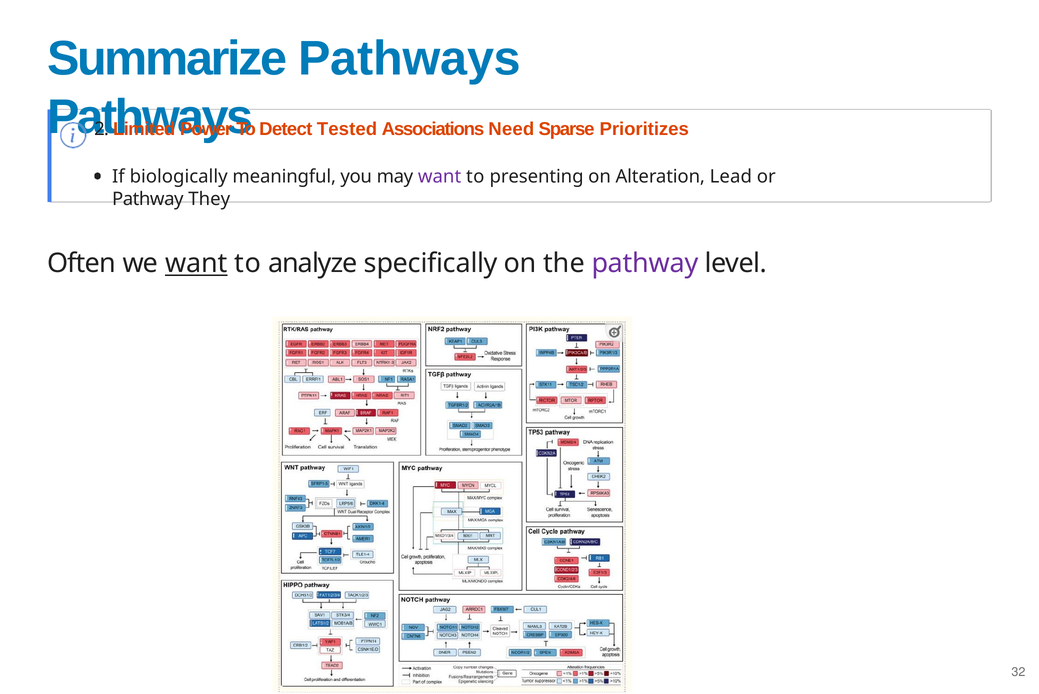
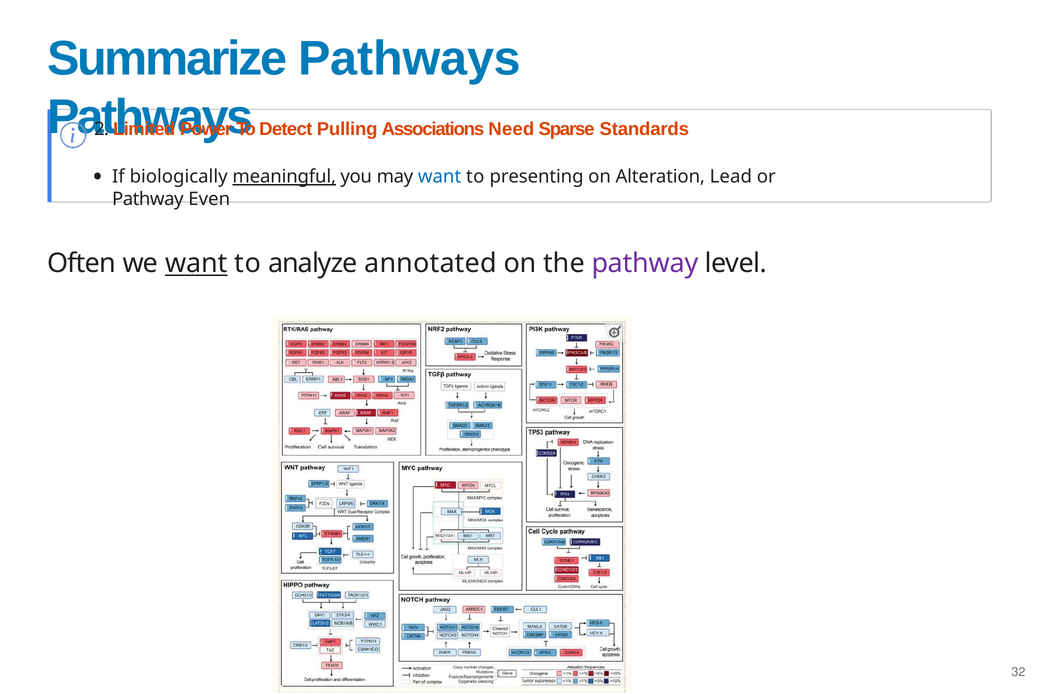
Tested: Tested -> Pulling (347, 129)
Prioritizes: Prioritizes -> Standards (644, 129)
meaningful underline: none -> present (284, 177)
want colour: purple -> blue (440, 177)
They: They -> Even (209, 199)
specifically: specifically -> annotated (431, 263)
